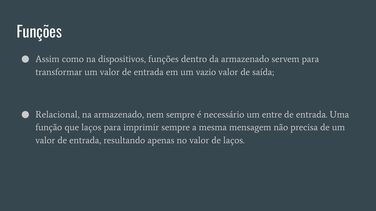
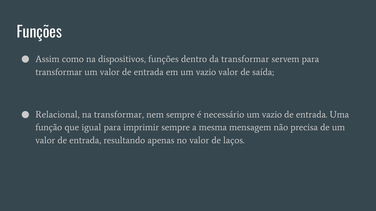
da armazenado: armazenado -> transformar (245, 59)
na armazenado: armazenado -> transformar (119, 115)
necessário um entre: entre -> vazio (272, 115)
que laços: laços -> igual (91, 128)
